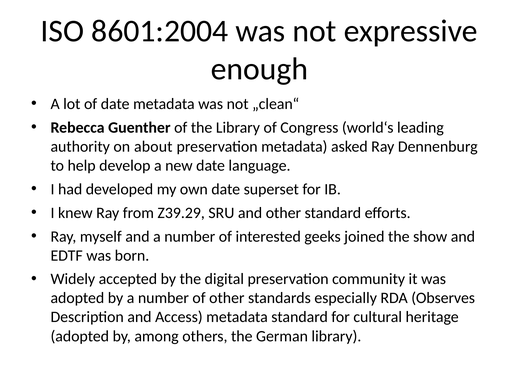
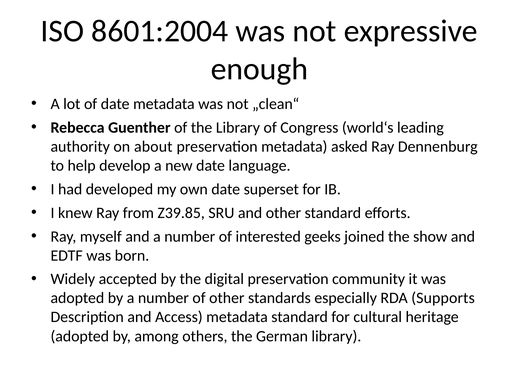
Z39.29: Z39.29 -> Z39.85 (181, 213)
Observes: Observes -> Supports (443, 298)
